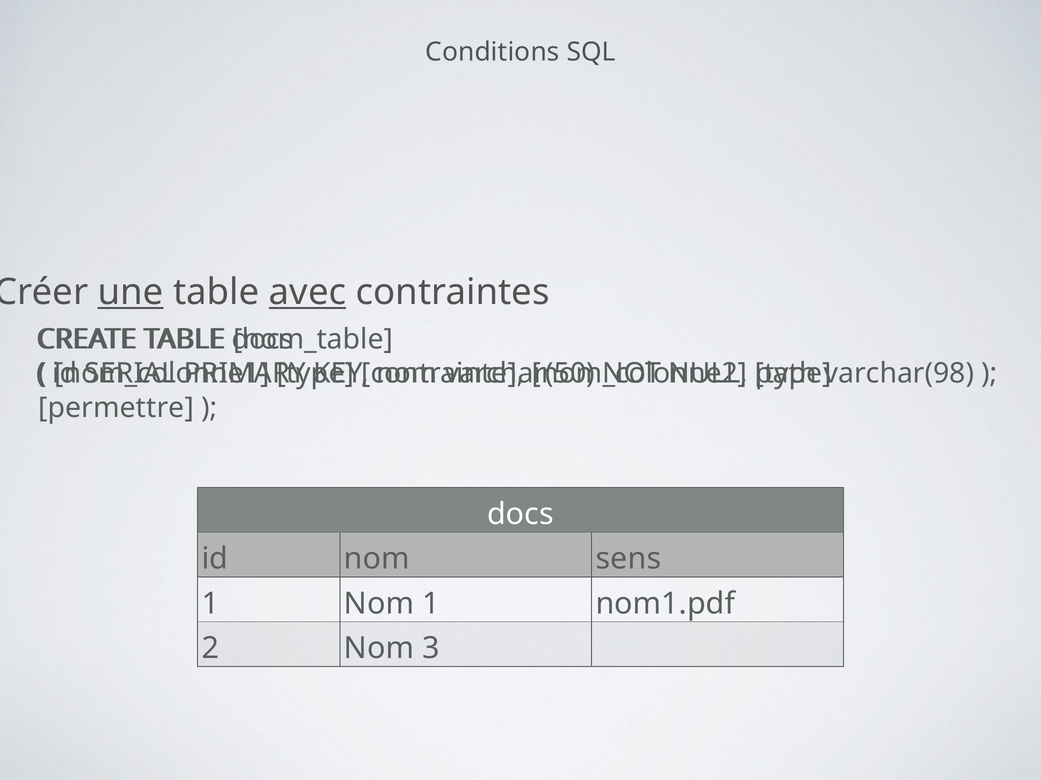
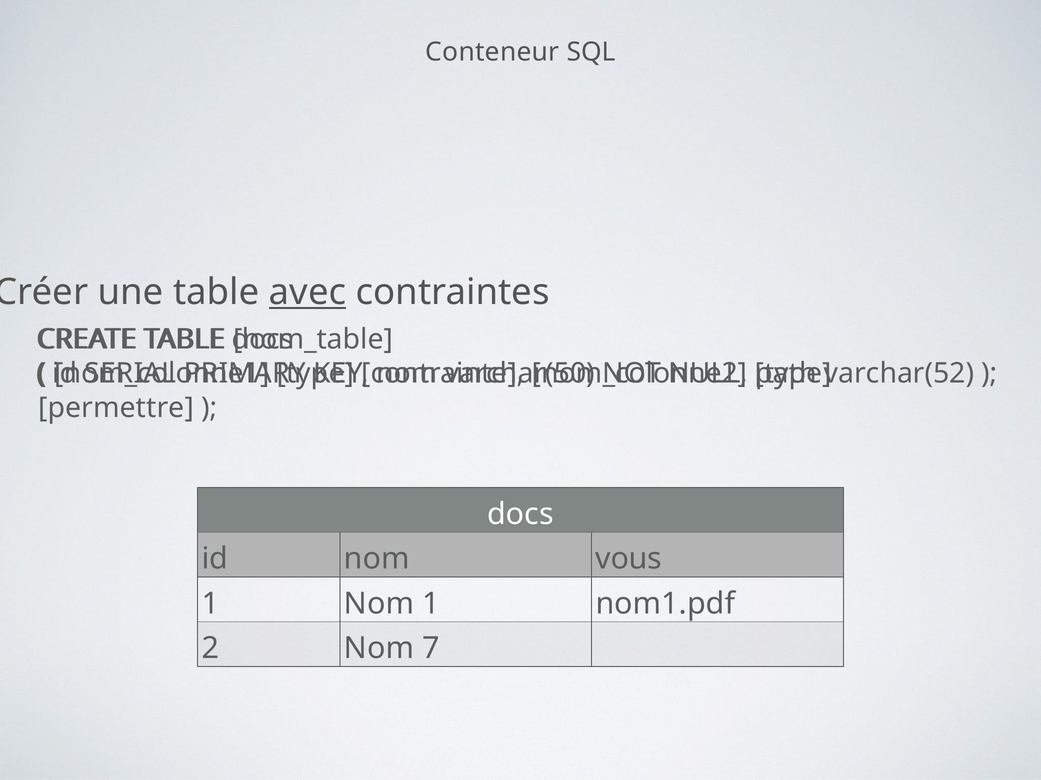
Conditions: Conditions -> Conteneur (492, 52)
une underline: present -> none (131, 293)
varchar(98: varchar(98 -> varchar(52 (899, 374)
sens: sens -> vous (629, 559)
3: 3 -> 7 (431, 649)
